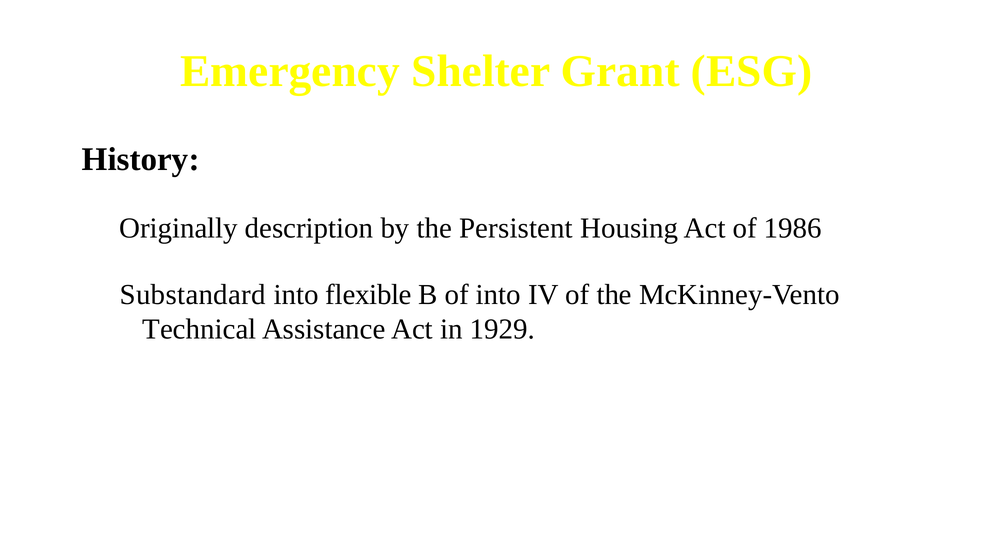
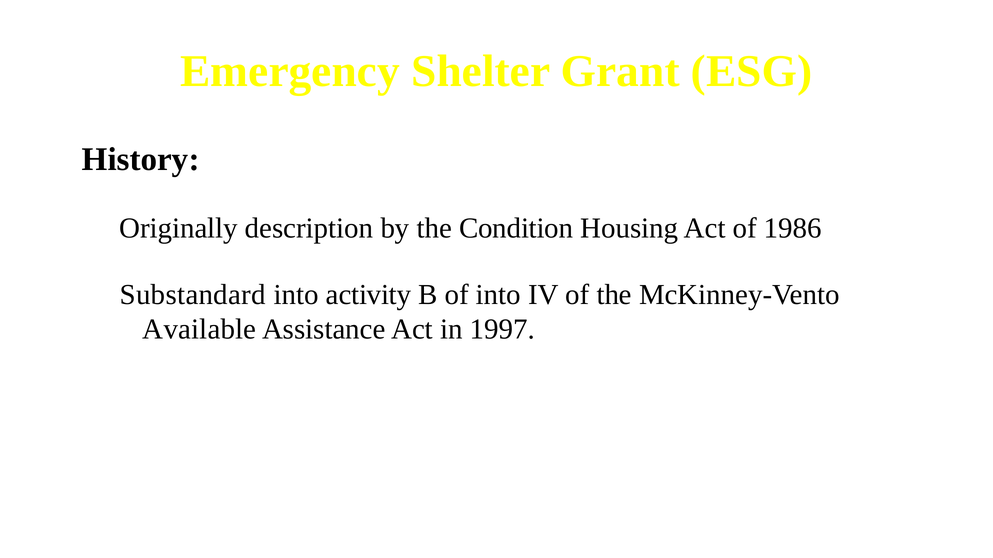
Persistent: Persistent -> Condition (516, 228)
flexible: flexible -> activity (369, 295)
Technical: Technical -> Available (199, 330)
1929: 1929 -> 1997 (502, 330)
